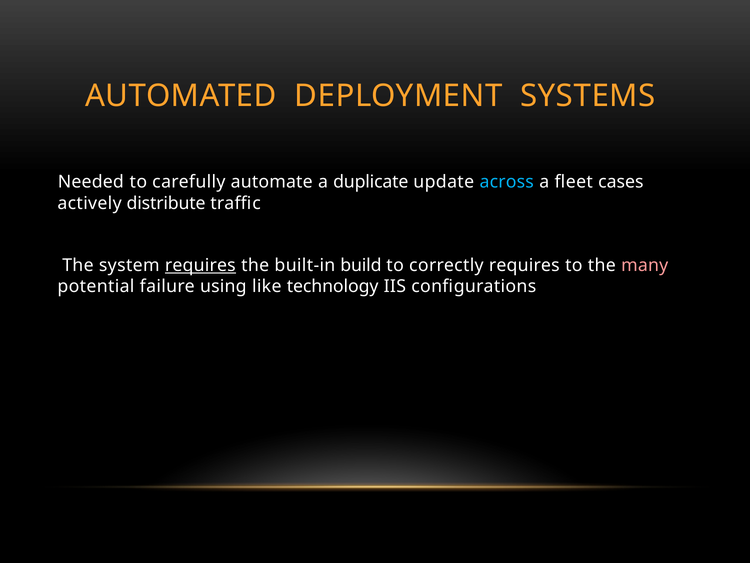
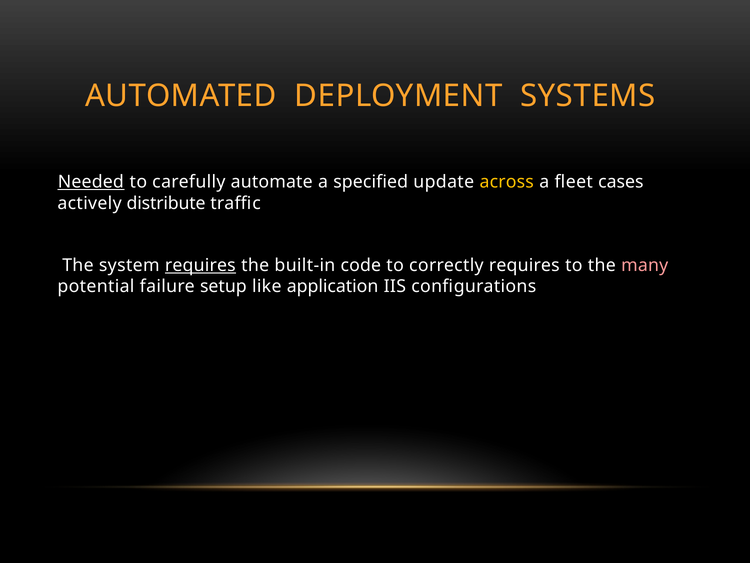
Needed underline: none -> present (91, 182)
duplicate: duplicate -> specified (371, 182)
across colour: light blue -> yellow (507, 182)
build: build -> code (361, 265)
using: using -> setup (223, 286)
technology: technology -> application (333, 286)
